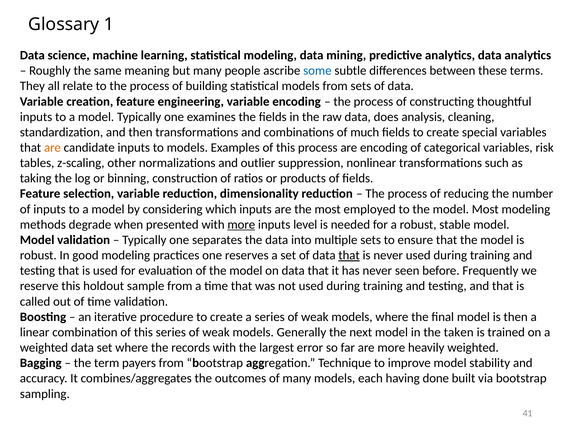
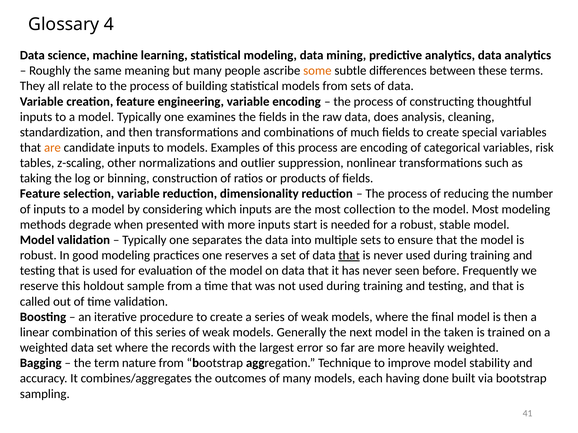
1: 1 -> 4 (109, 24)
some colour: blue -> orange (317, 71)
employed: employed -> collection (370, 209)
more underline: present -> none (241, 225)
level: level -> start (305, 225)
payers: payers -> nature (139, 363)
